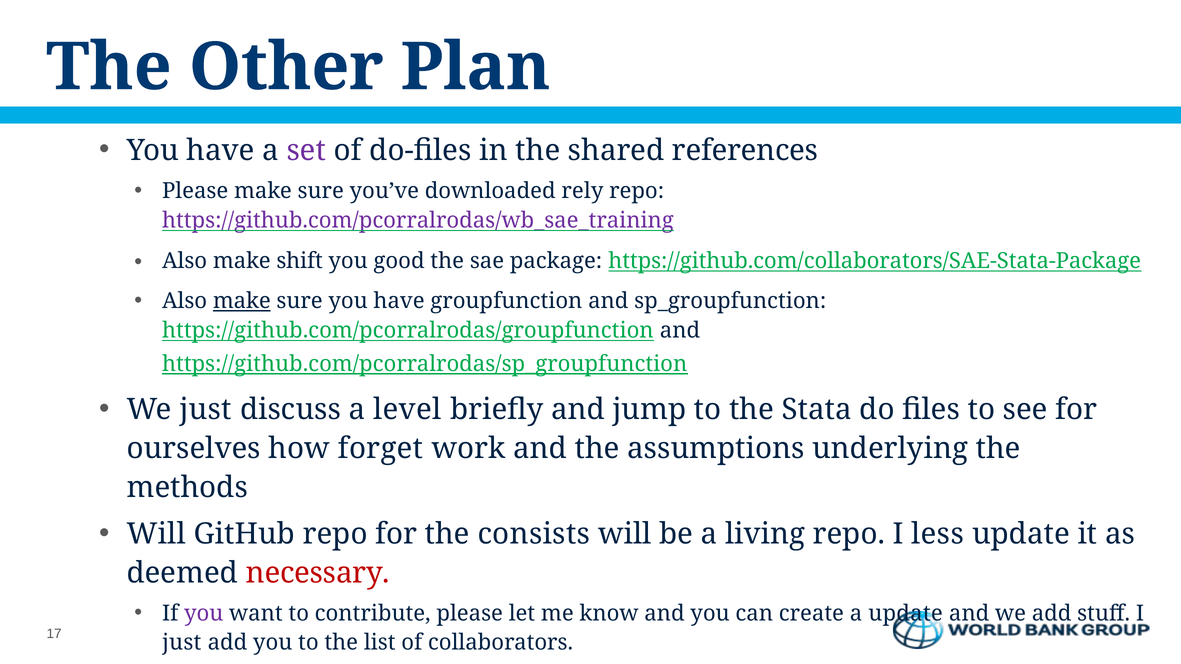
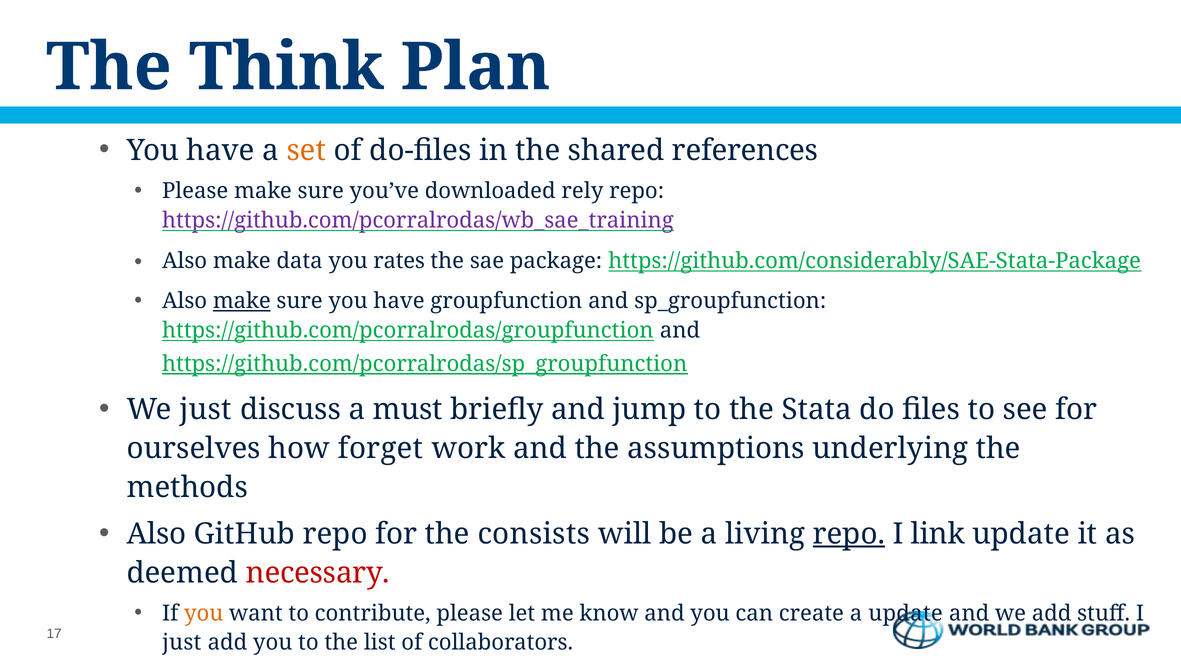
Other: Other -> Think (286, 67)
set colour: purple -> orange (306, 150)
shift: shift -> data (300, 261)
good: good -> rates (399, 261)
https://github.com/collaborators/SAE-Stata-Package: https://github.com/collaborators/SAE-Stata-Package -> https://github.com/considerably/SAE-Stata-Package (875, 261)
level: level -> must (408, 410)
Will: Will -> Also (157, 534)
repo underline: none -> present (849, 534)
less: less -> link (938, 534)
you colour: purple -> orange (204, 614)
